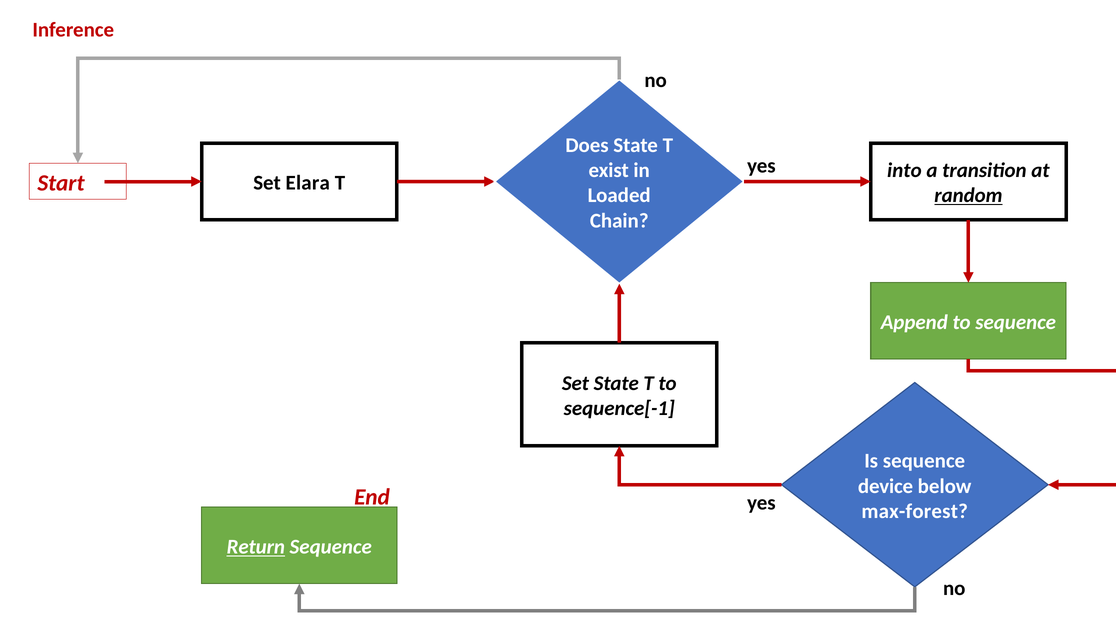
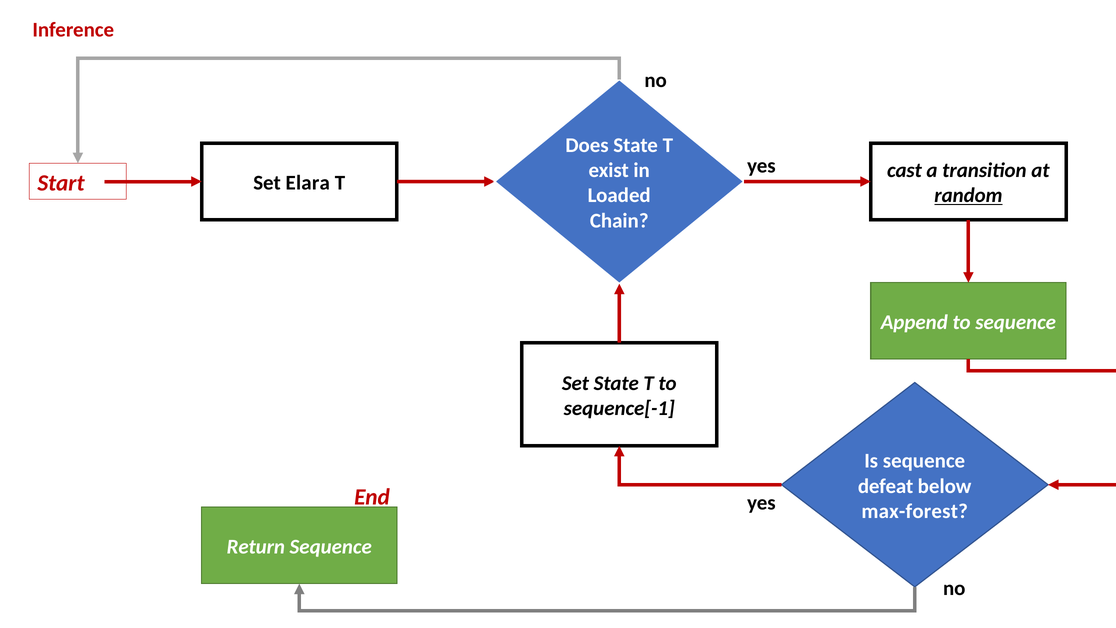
into: into -> cast (904, 170)
device: device -> defeat (886, 486)
Return underline: present -> none (256, 547)
